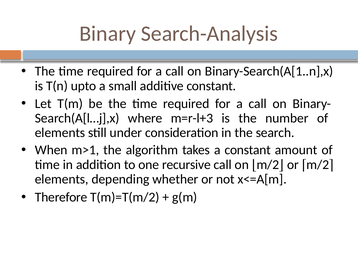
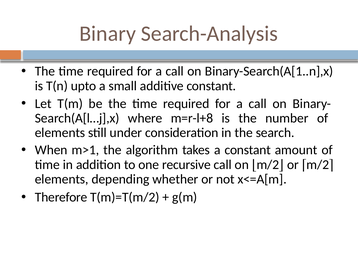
m=r-l+3: m=r-l+3 -> m=r-l+8 (192, 118)
